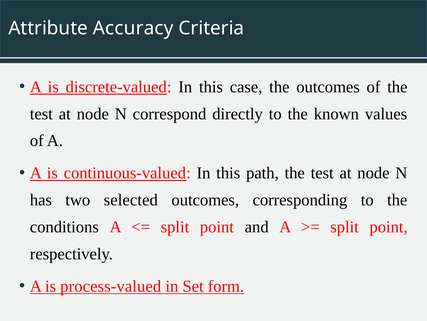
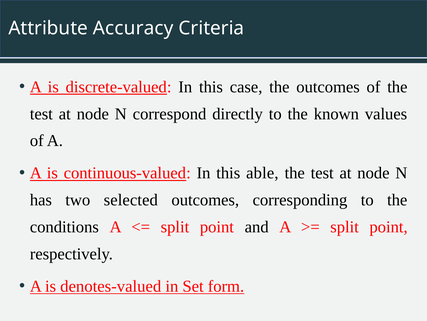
path: path -> able (262, 173)
process-valued: process-valued -> denotes-valued (111, 286)
